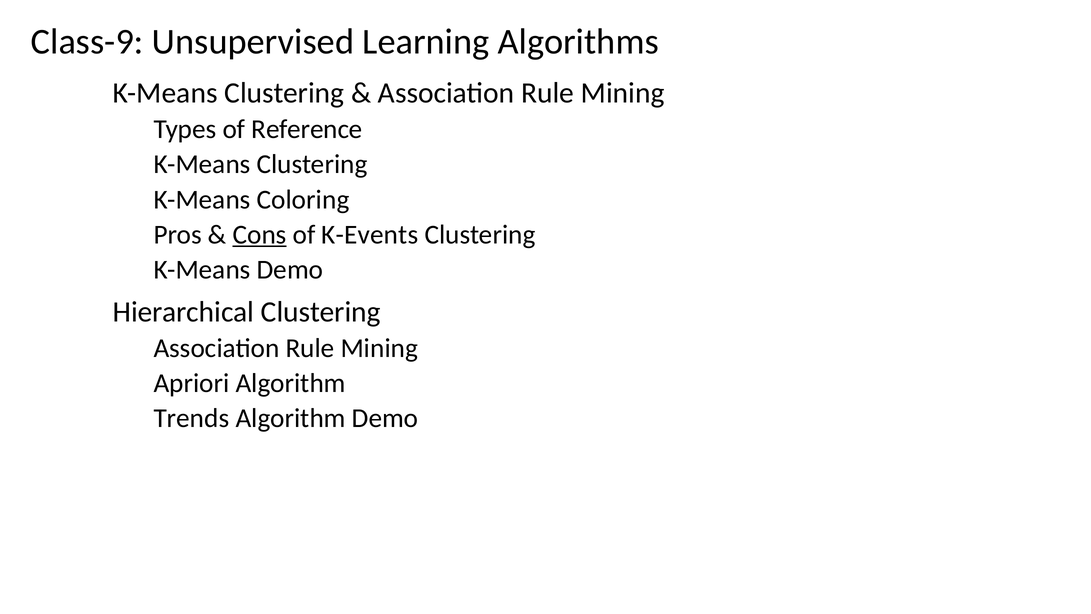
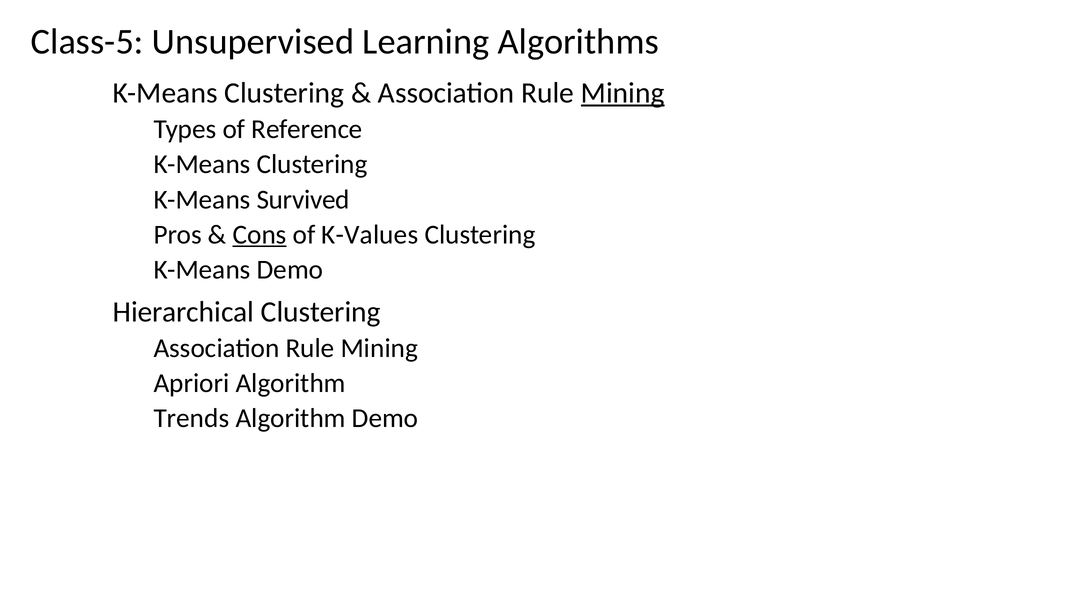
Class-9: Class-9 -> Class-5 (87, 42)
Mining underline: none -> present (623, 93)
Coloring: Coloring -> Survived (303, 199)
K-Events: K-Events -> K-Values (370, 235)
